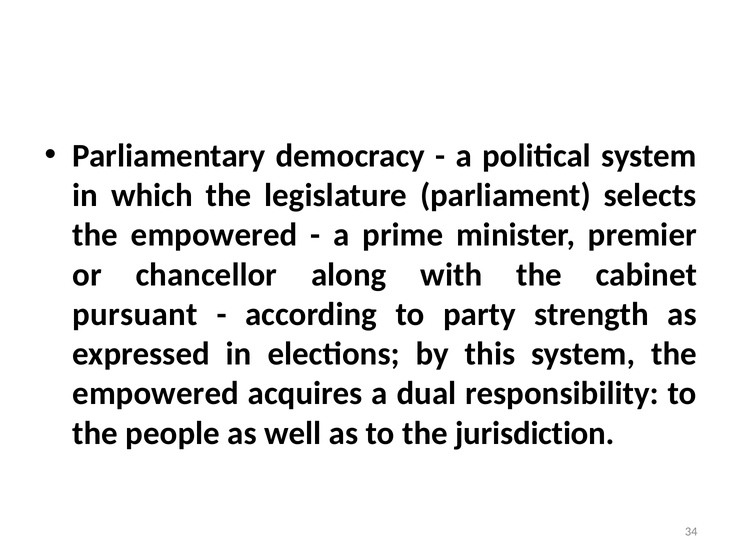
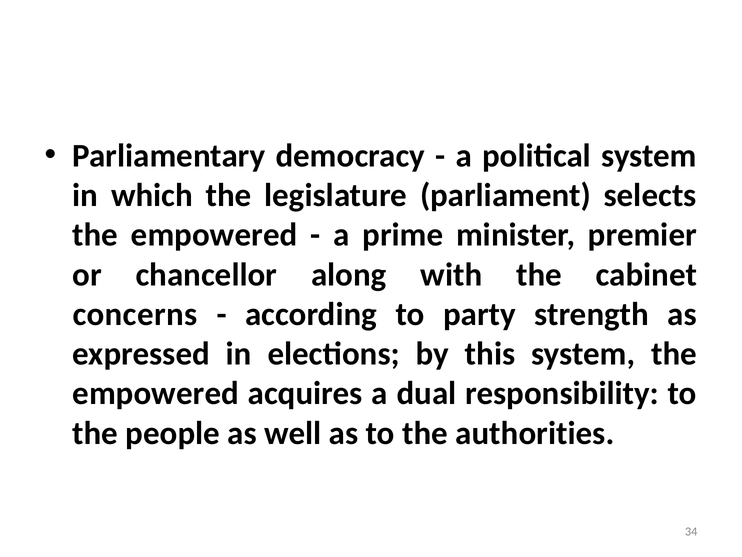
pursuant: pursuant -> concerns (135, 314)
jurisdiction: jurisdiction -> authorities (535, 433)
